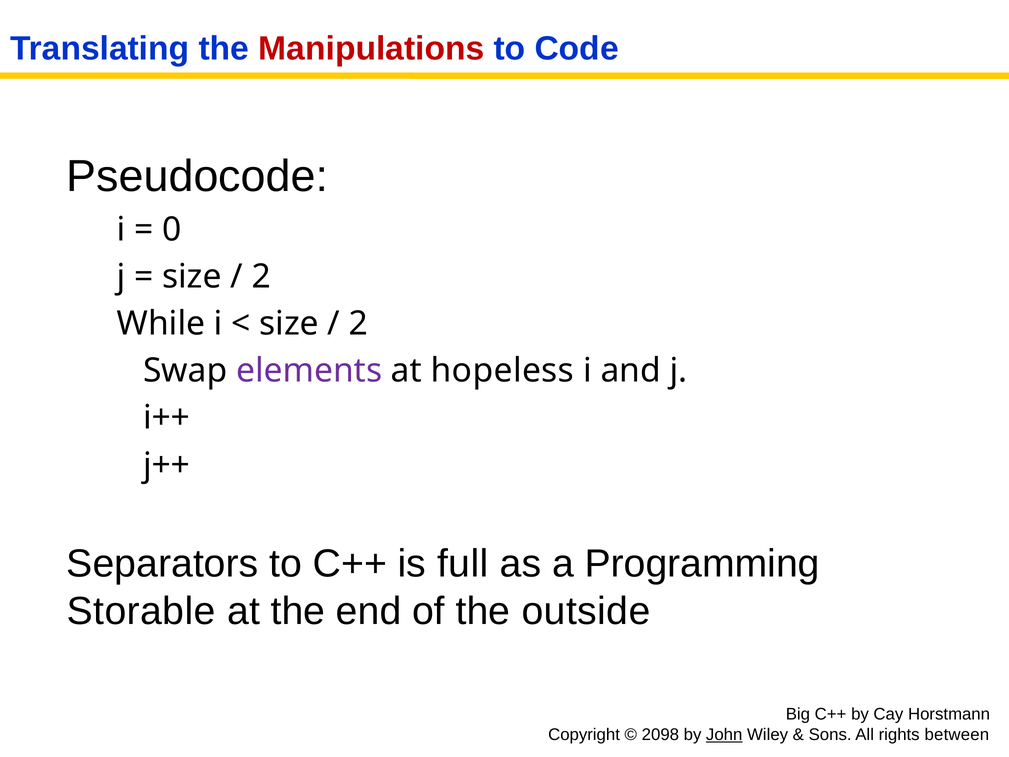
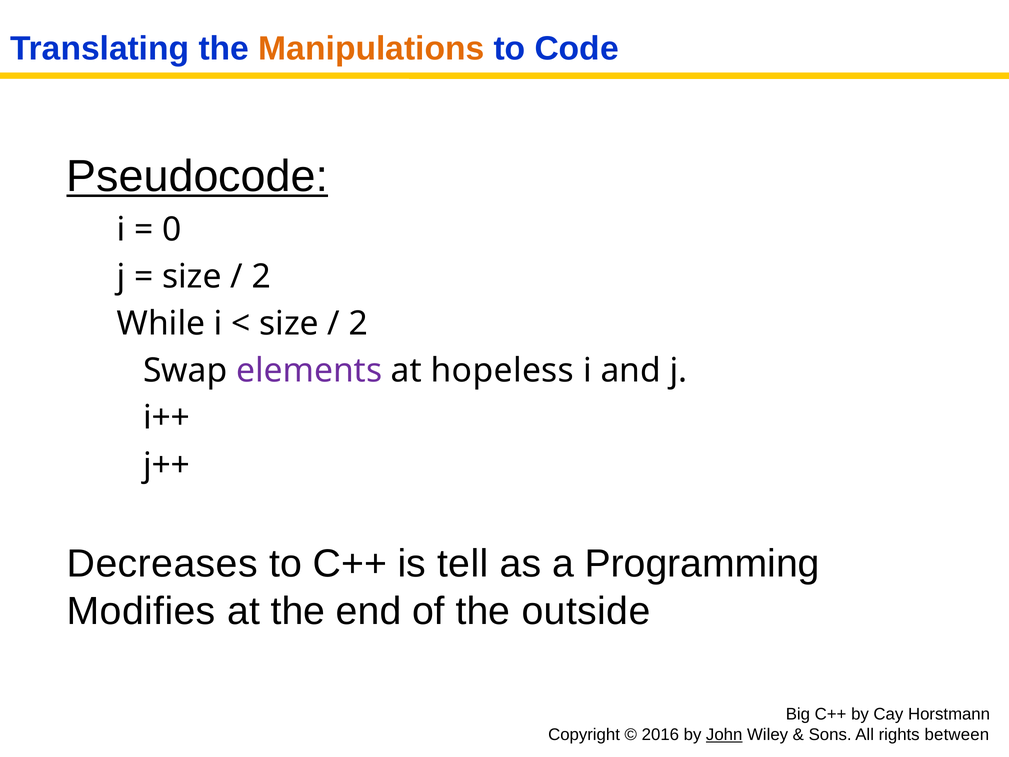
Manipulations colour: red -> orange (371, 49)
Pseudocode underline: none -> present (197, 176)
Separators: Separators -> Decreases (162, 564)
full: full -> tell (463, 564)
Storable: Storable -> Modifies (141, 611)
2098: 2098 -> 2016 (660, 734)
